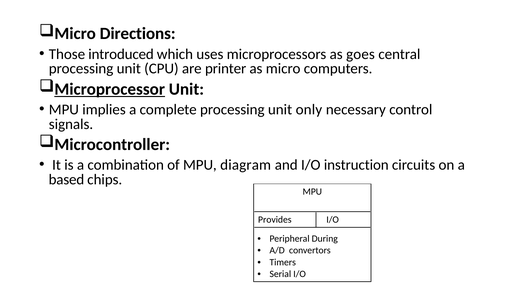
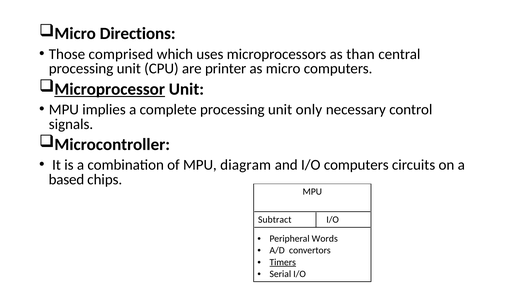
introduced: introduced -> comprised (121, 54)
goes: goes -> than (360, 54)
I/O instruction: instruction -> computers (356, 165)
Provides: Provides -> Subtract (275, 220)
During: During -> Words (325, 239)
Timers underline: none -> present (283, 262)
